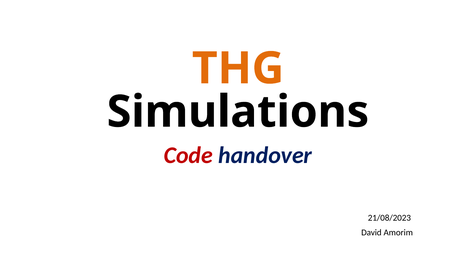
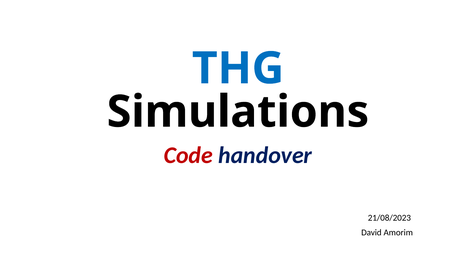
THG colour: orange -> blue (238, 68)
